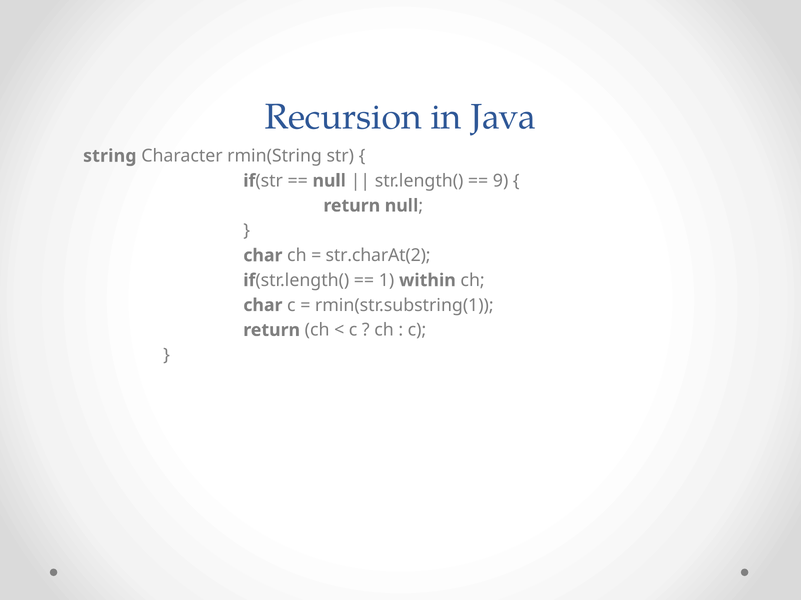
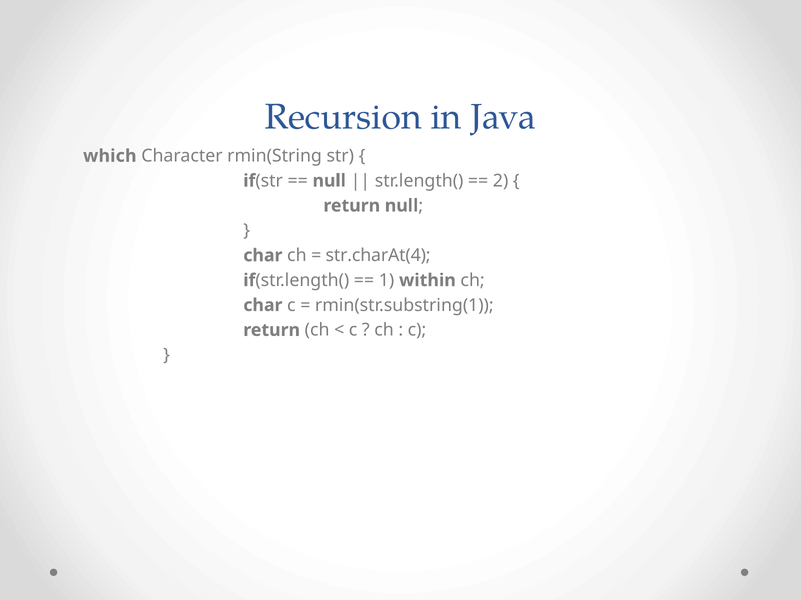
string: string -> which (110, 156)
9: 9 -> 2 (501, 181)
str.charAt(2: str.charAt(2 -> str.charAt(4 (378, 256)
